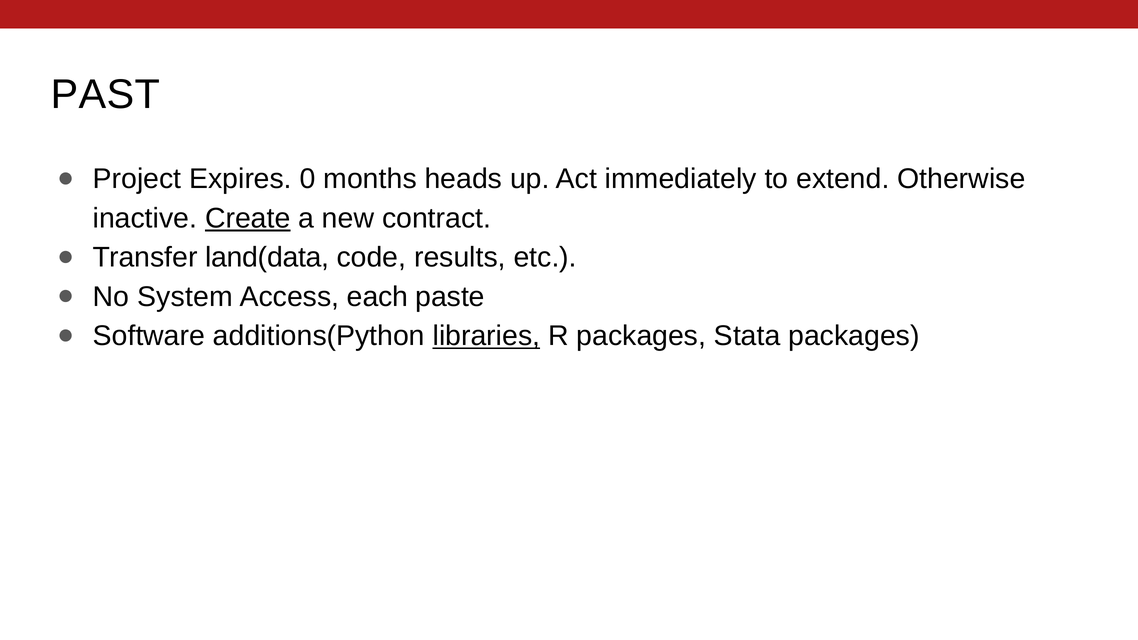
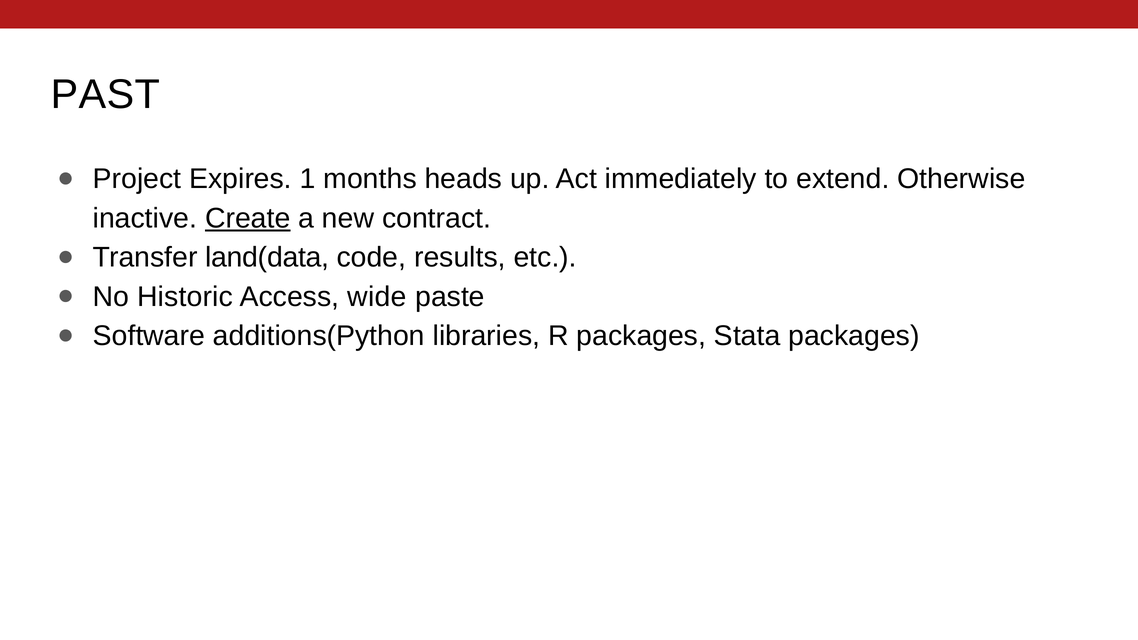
0: 0 -> 1 (308, 179)
System: System -> Historic (185, 297)
each: each -> wide (377, 297)
libraries underline: present -> none (486, 336)
